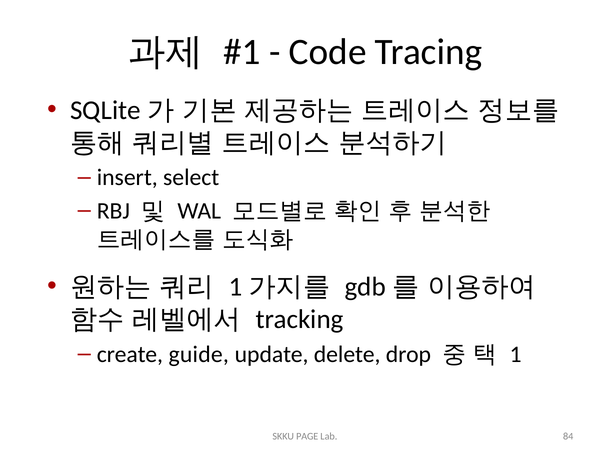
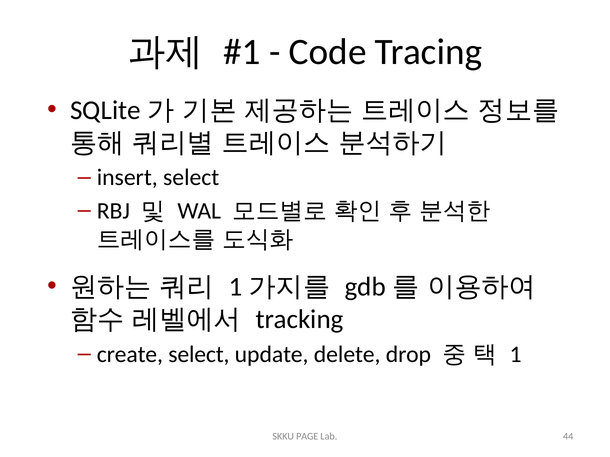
create guide: guide -> select (199, 355)
84: 84 -> 44 (568, 437)
